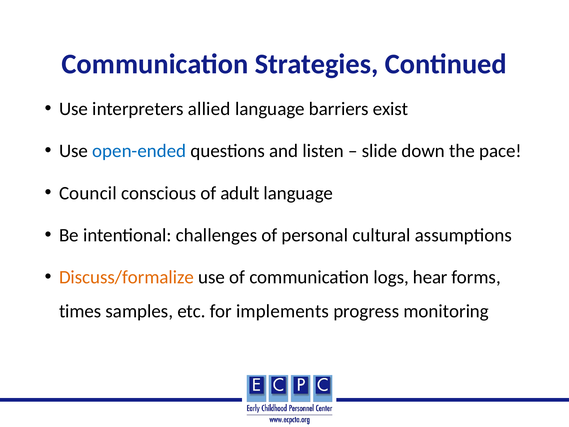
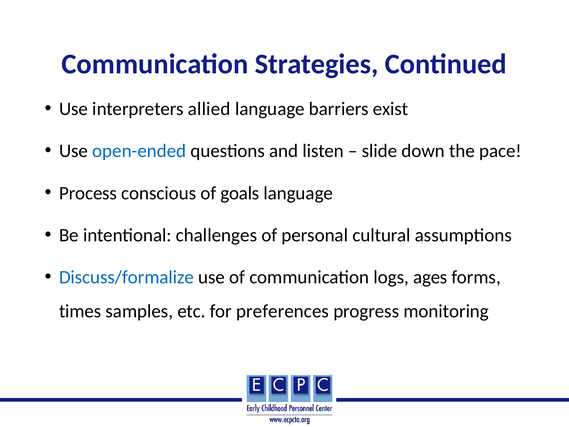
Council: Council -> Process (88, 193)
adult: adult -> goals (240, 193)
Discuss/formalize colour: orange -> blue (127, 277)
hear: hear -> ages (430, 277)
implements: implements -> preferences (283, 311)
